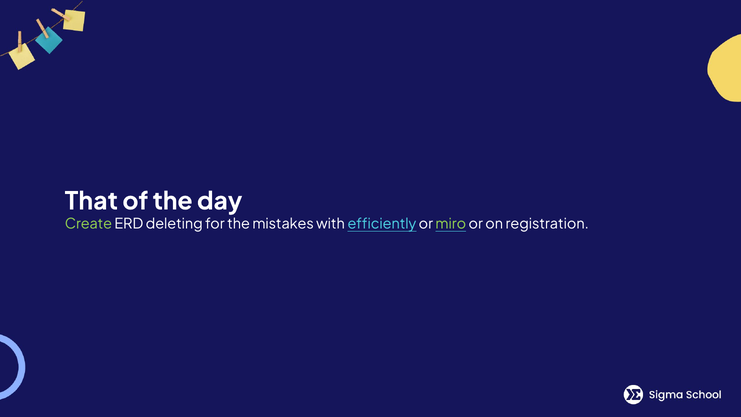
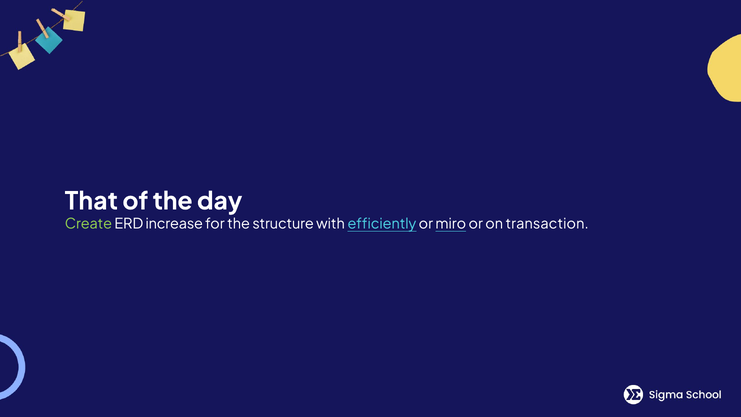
deleting: deleting -> increase (174, 224)
mistakes: mistakes -> structure (283, 224)
miro colour: light green -> white (451, 224)
registration: registration -> transaction (547, 224)
